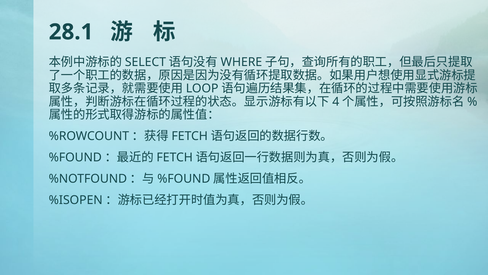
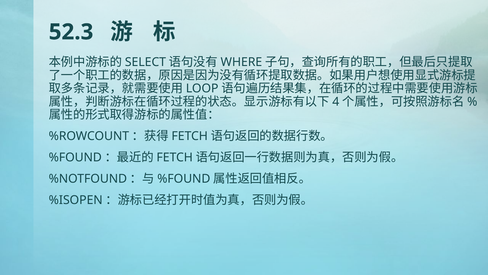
28.1: 28.1 -> 52.3 (71, 32)
